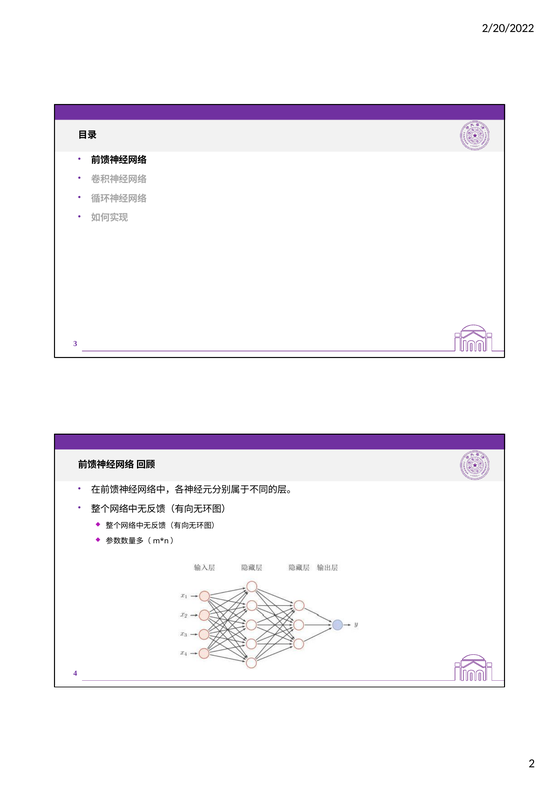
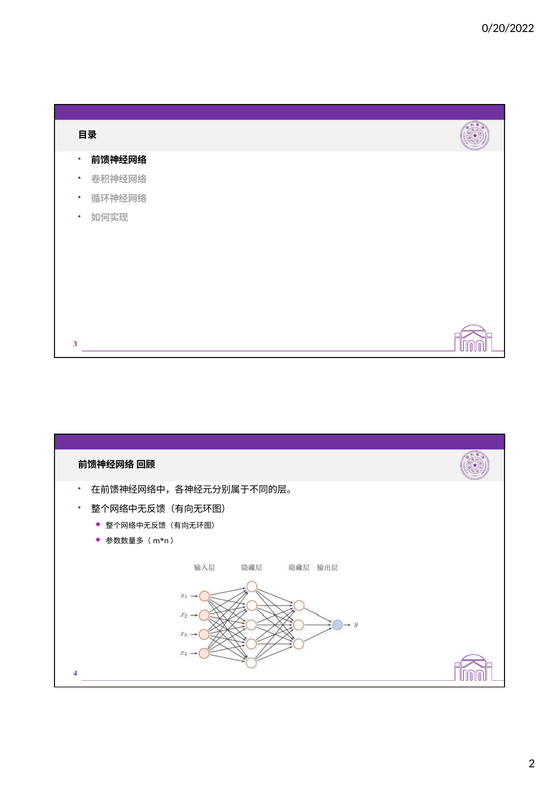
2/20/2022: 2/20/2022 -> 0/20/2022 (508, 28)
